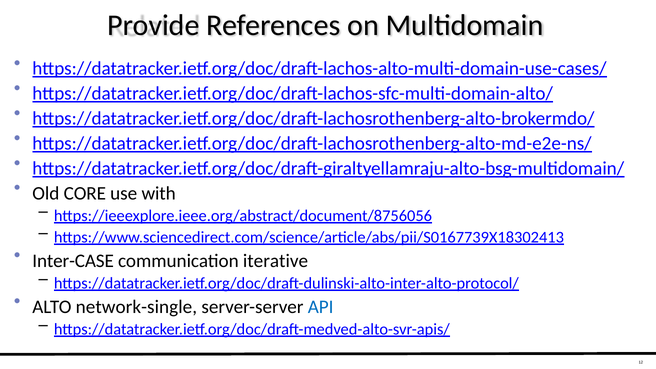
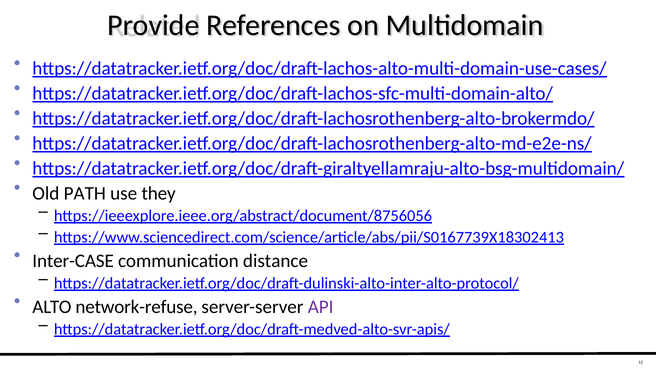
CORE: CORE -> PATH (85, 193)
with: with -> they (159, 193)
iterative: iterative -> distance (276, 261)
network-single: network-single -> network-refuse (137, 307)
API colour: blue -> purple (321, 307)
